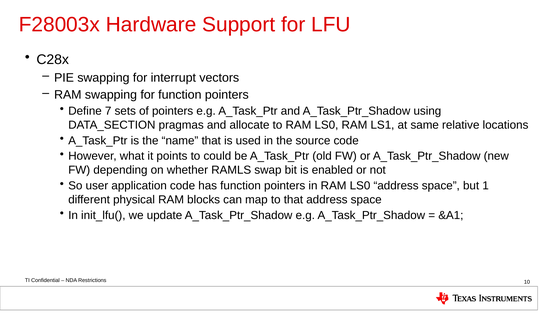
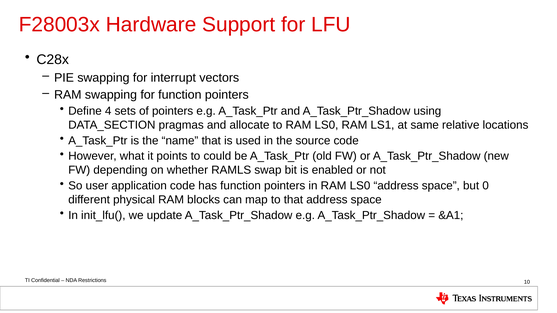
7: 7 -> 4 (108, 111)
1: 1 -> 0 (486, 186)
